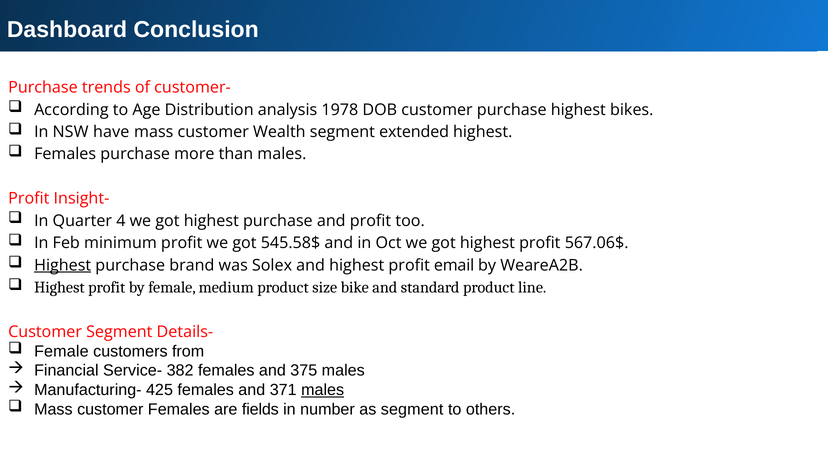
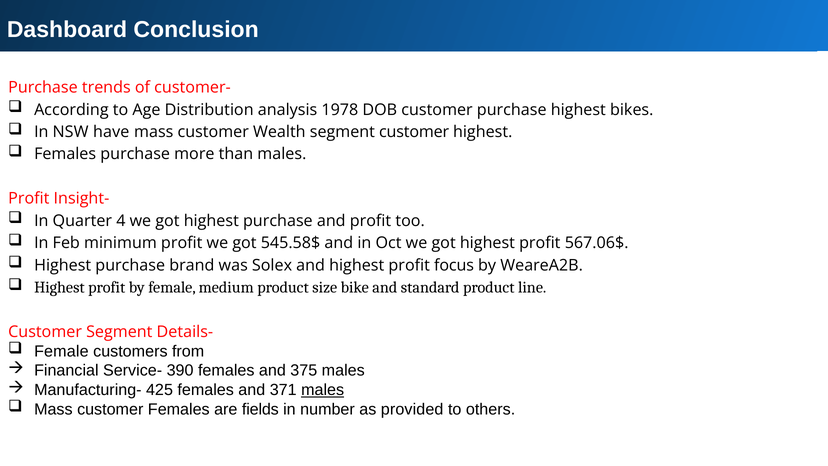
segment extended: extended -> customer (414, 132)
Highest underline: present -> none (63, 265)
email: email -> focus (454, 265)
382: 382 -> 390 (180, 370)
as segment: segment -> provided (412, 409)
